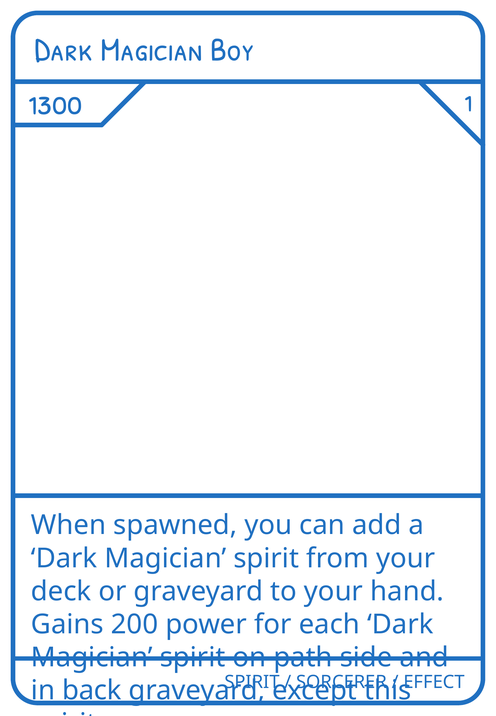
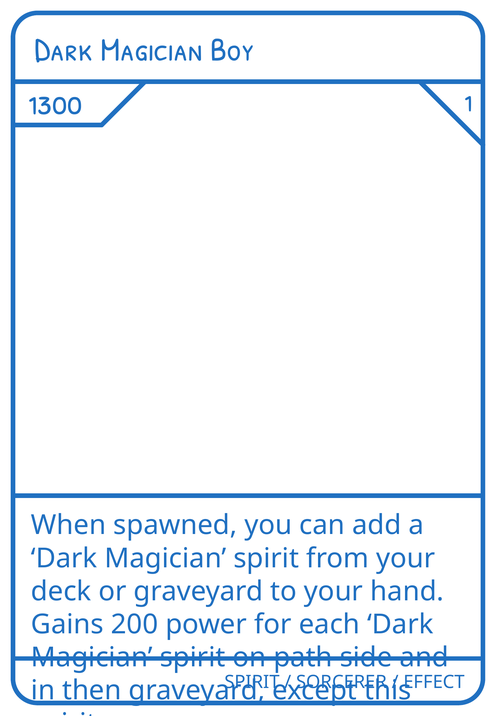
back: back -> then (92, 691)
